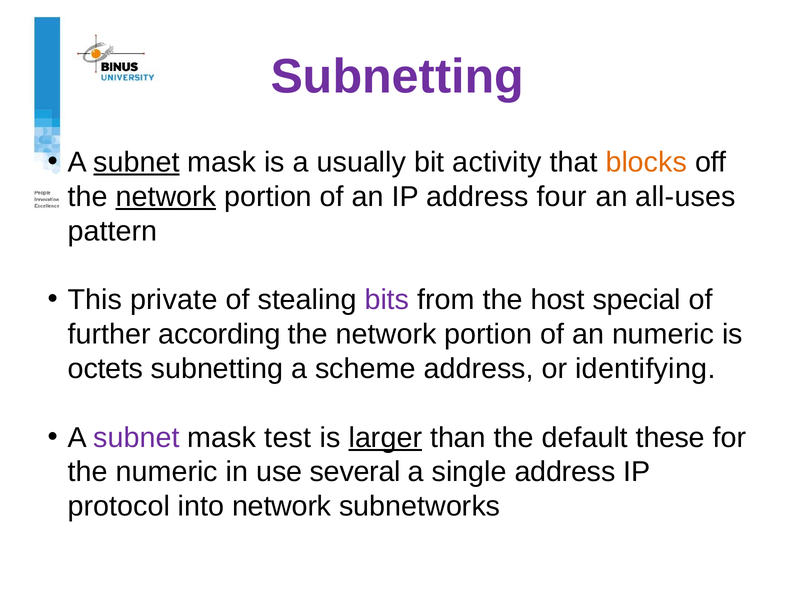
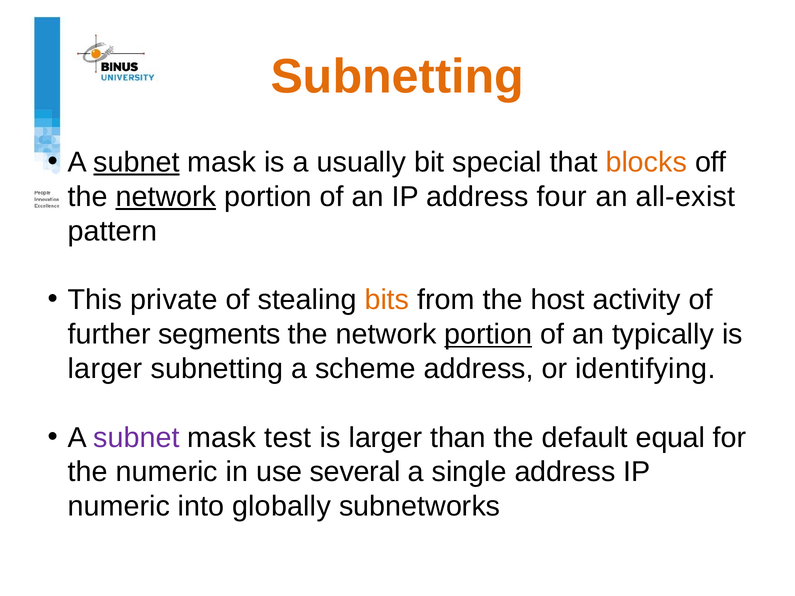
Subnetting colour: purple -> orange (397, 77)
activity: activity -> special (497, 162)
all-uses: all-uses -> all-exist (686, 197)
bits colour: purple -> orange (387, 300)
special: special -> activity (637, 300)
according: according -> segments (220, 334)
portion underline: none -> present (488, 334)
an numeric: numeric -> typically (663, 334)
octets: octets -> larger (105, 369)
larger underline: present -> none (385, 438)
these: these -> equal (670, 438)
protocol: protocol -> numeric (119, 507)
into network: network -> globally (282, 507)
